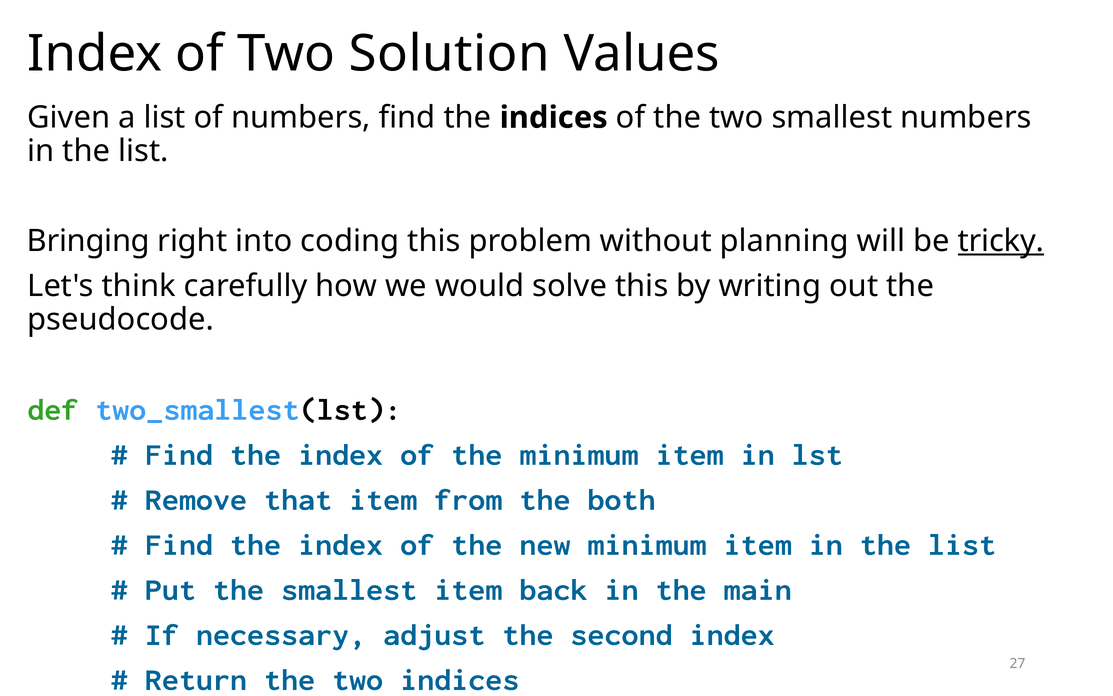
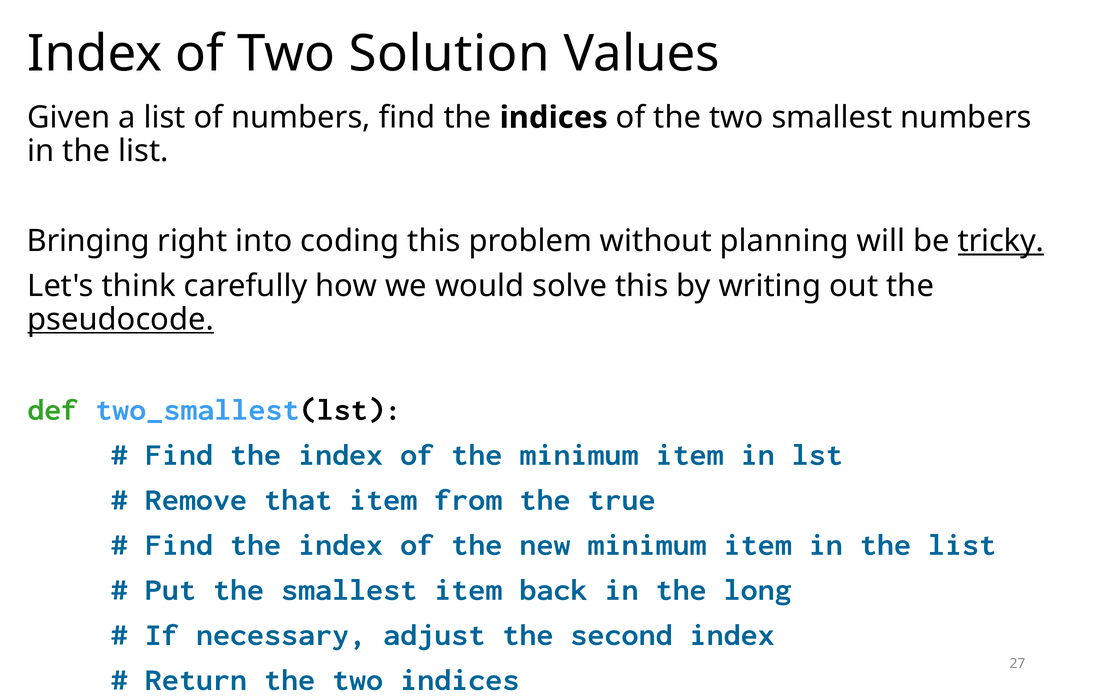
pseudocode underline: none -> present (121, 319)
both: both -> true (621, 499)
main: main -> long (758, 589)
